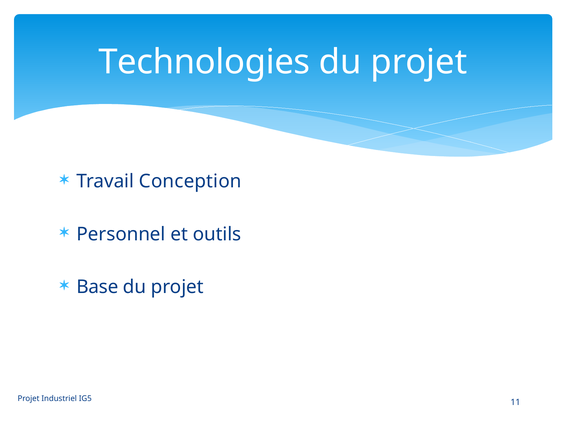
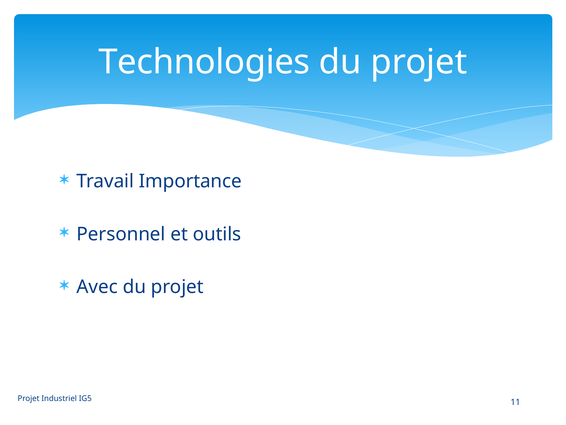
Conception: Conception -> Importance (190, 181)
Base: Base -> Avec (97, 287)
